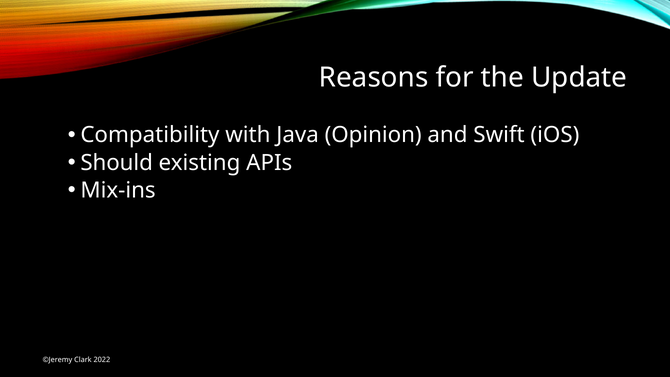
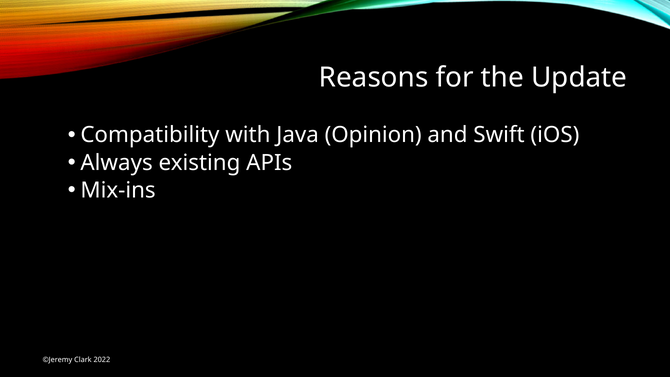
Should: Should -> Always (117, 163)
